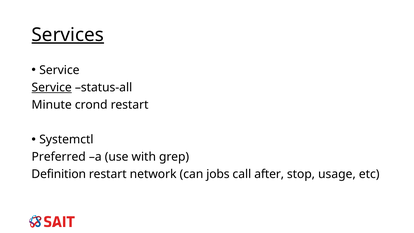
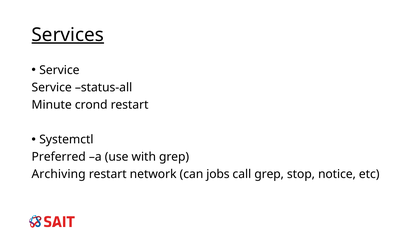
Service underline: present -> none (52, 87)
Definition: Definition -> Archiving (59, 174)
call after: after -> grep (269, 174)
usage: usage -> notice (337, 174)
